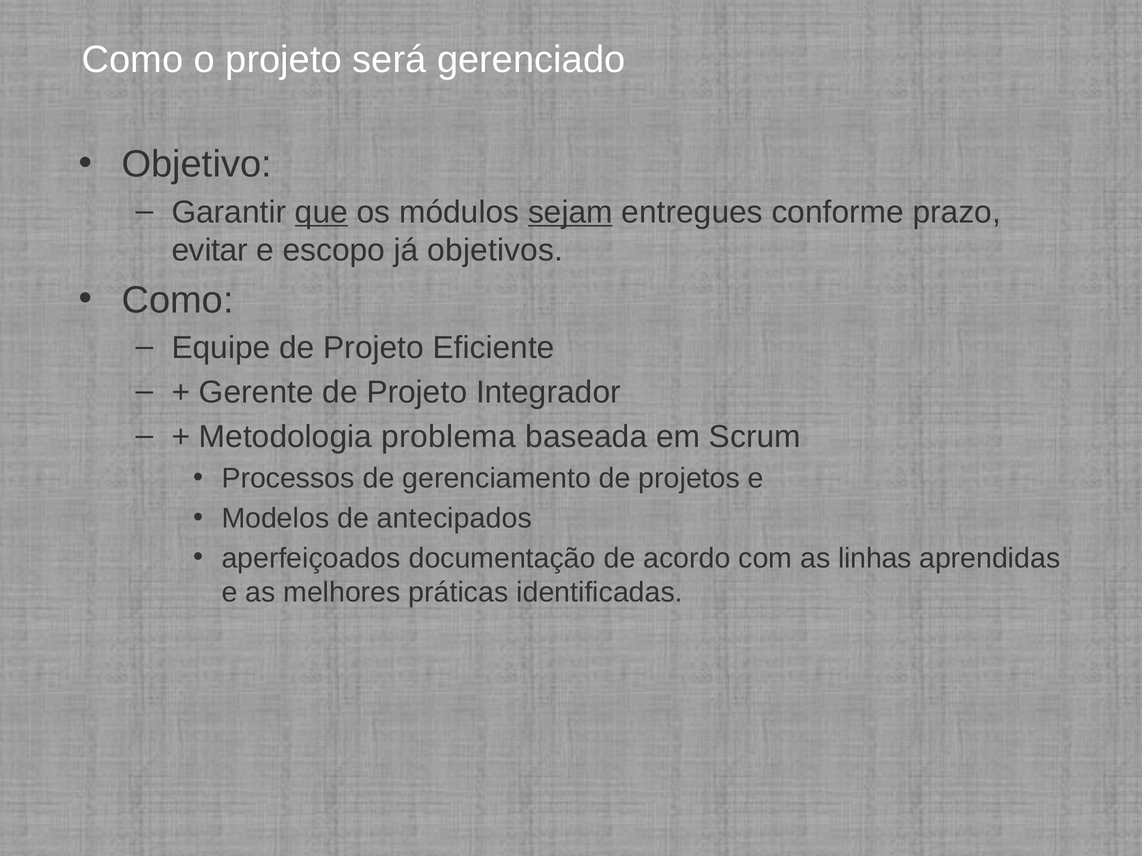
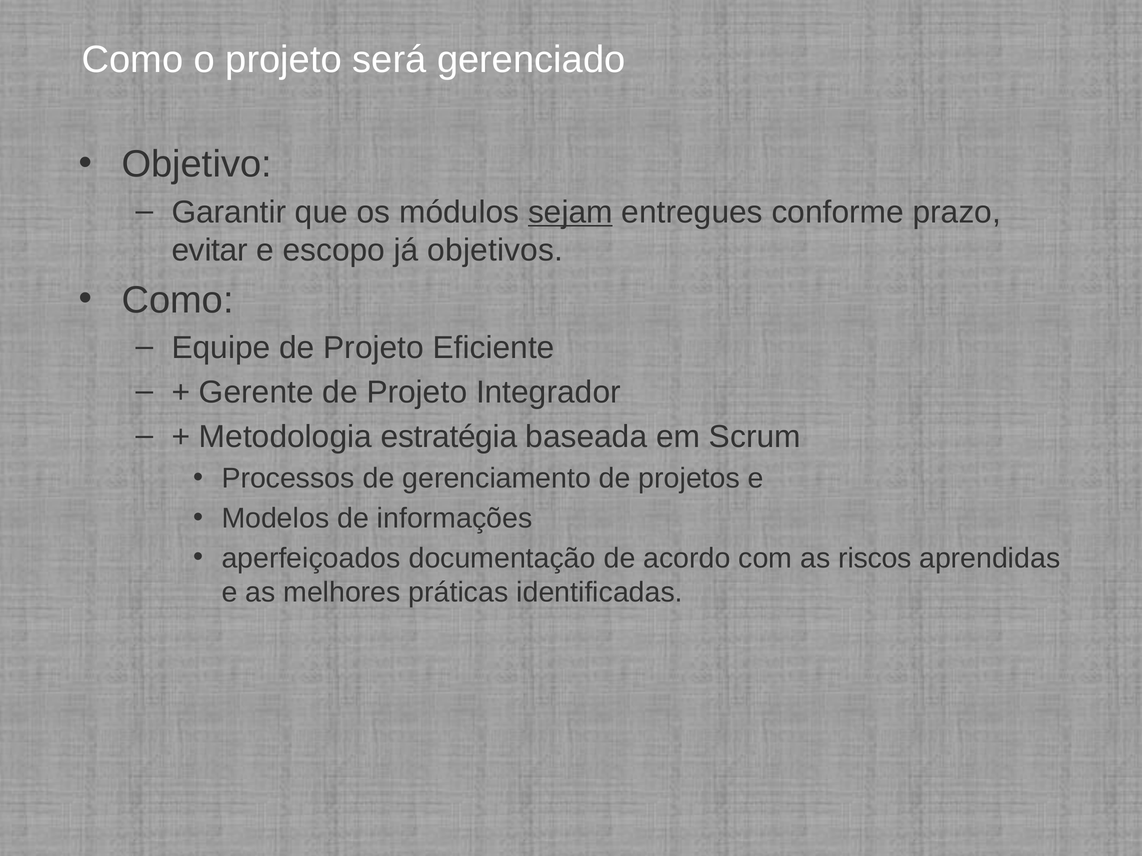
que underline: present -> none (321, 212)
problema: problema -> estratégia (449, 437)
antecipados: antecipados -> informações (455, 518)
linhas: linhas -> riscos (875, 558)
